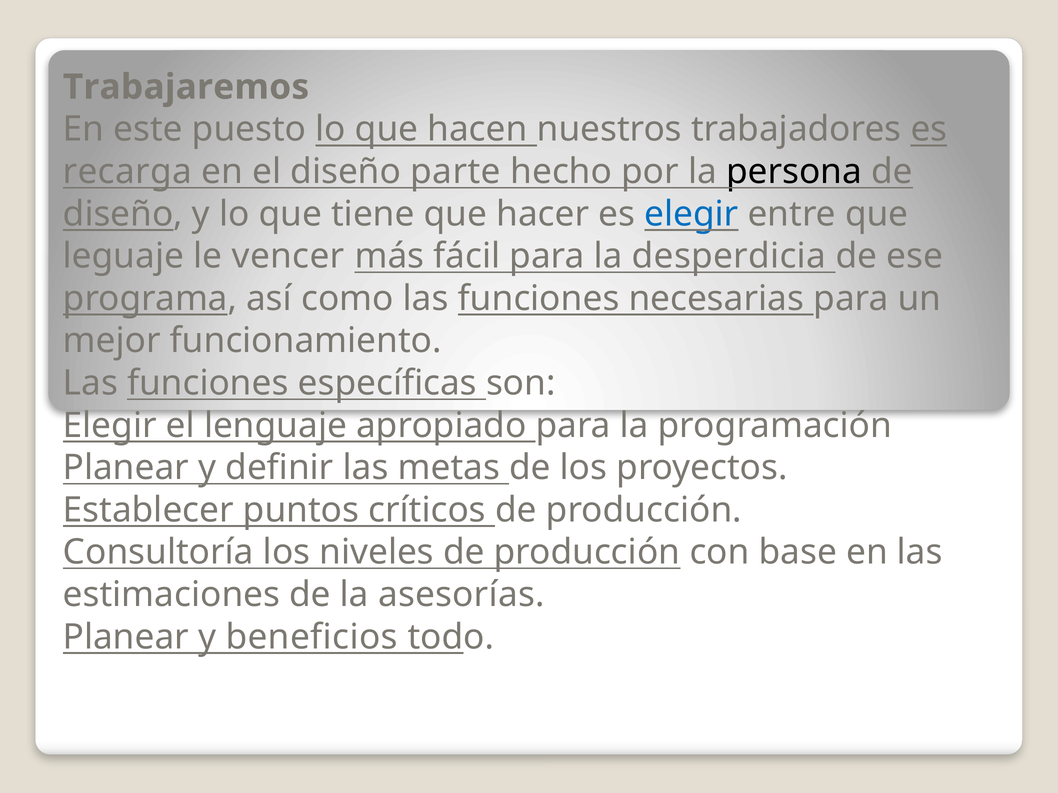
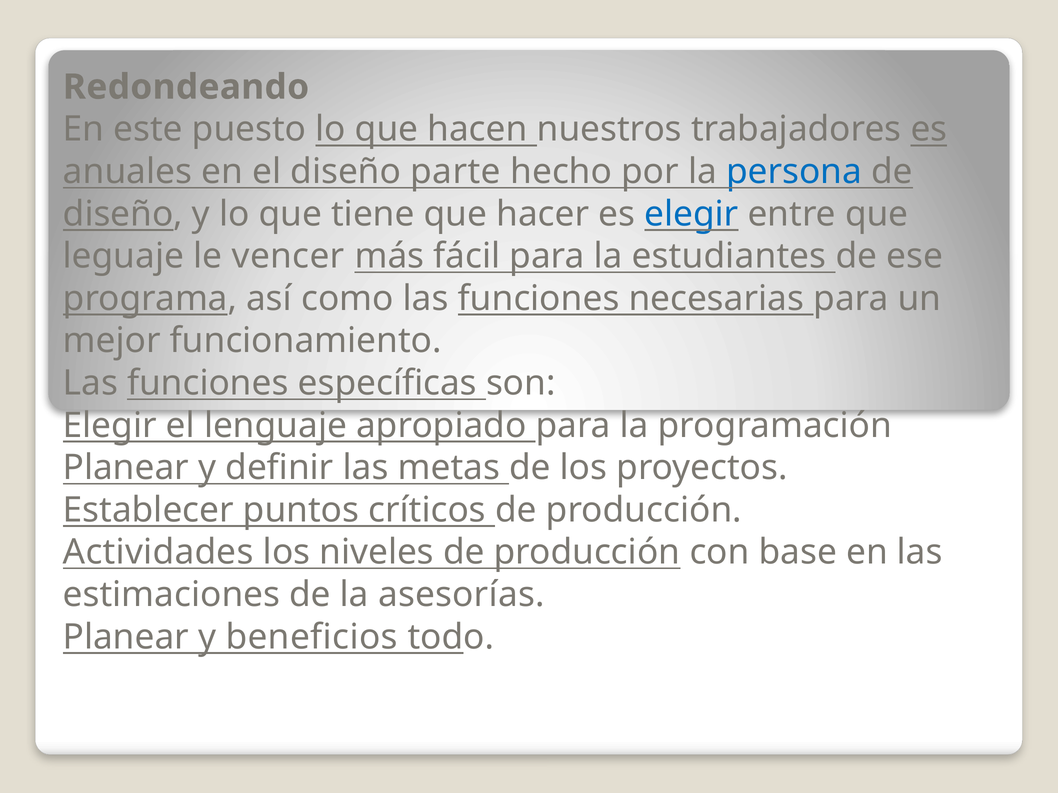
Trabajaremos: Trabajaremos -> Redondeando (186, 87)
recarga: recarga -> anuales (128, 172)
persona colour: black -> blue (794, 172)
desperdicia: desperdicia -> estudiantes (729, 256)
Consultoría: Consultoría -> Actividades (158, 553)
